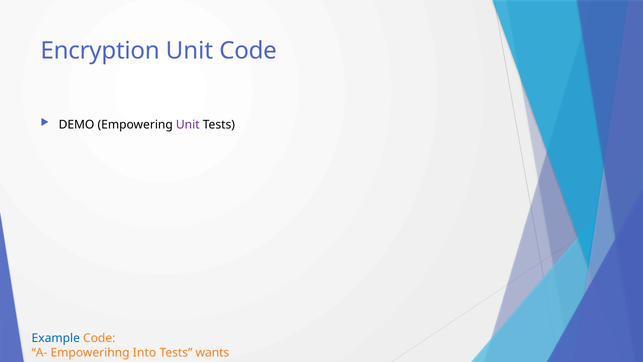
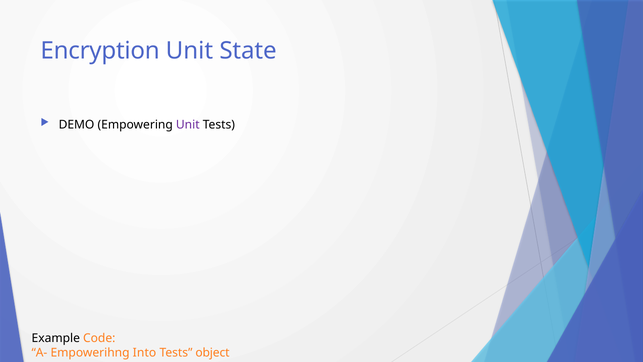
Unit Code: Code -> State (248, 51)
Example colour: blue -> black (56, 338)
wants: wants -> object (212, 353)
